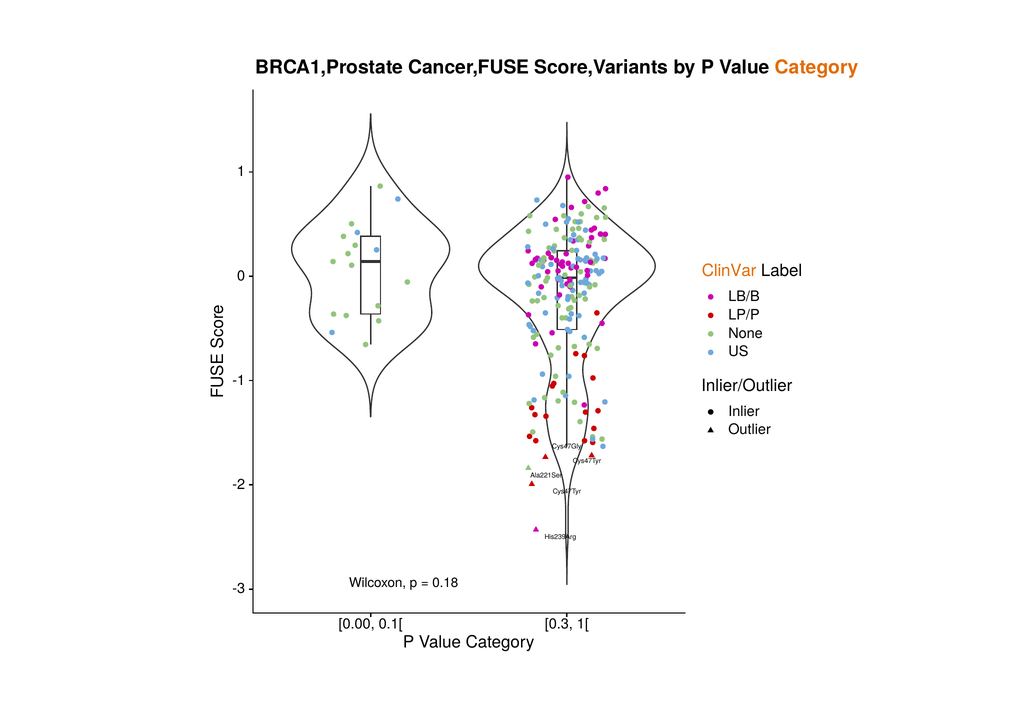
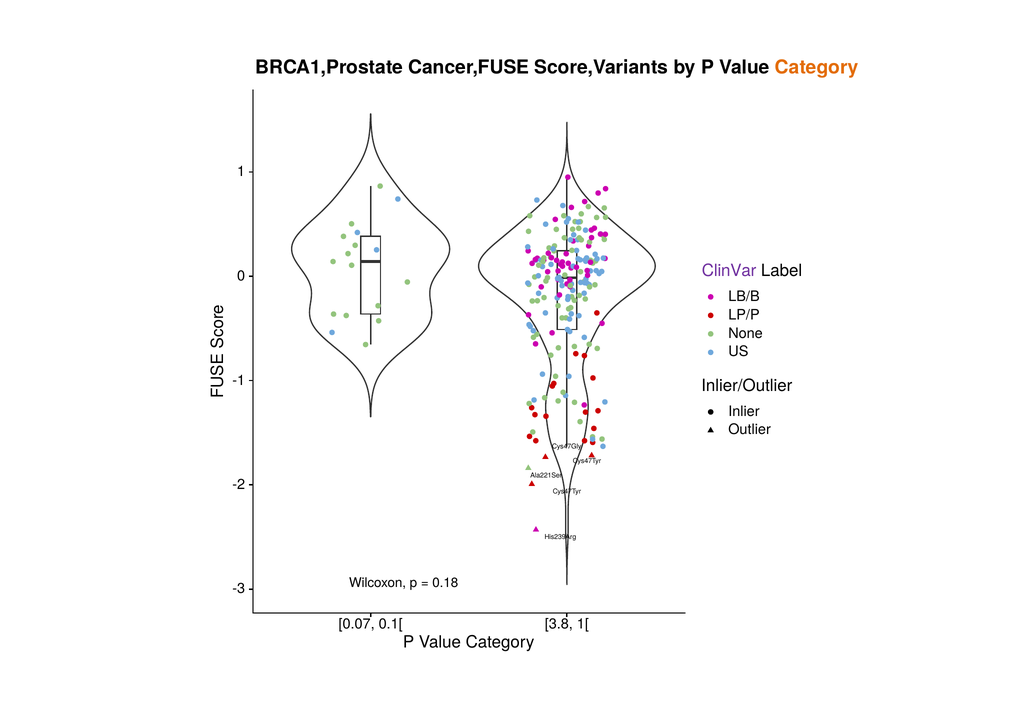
ClinVar colour: orange -> purple (729, 270)
0.00: 0.00 -> 0.07 (357, 624)
0.3: 0.3 -> 3.8 (559, 624)
